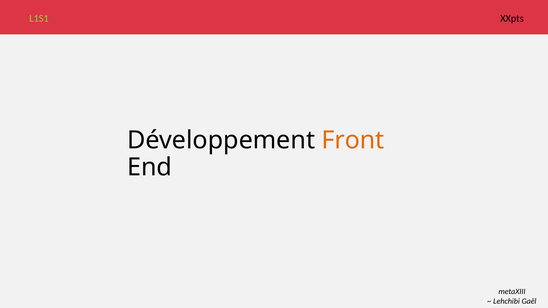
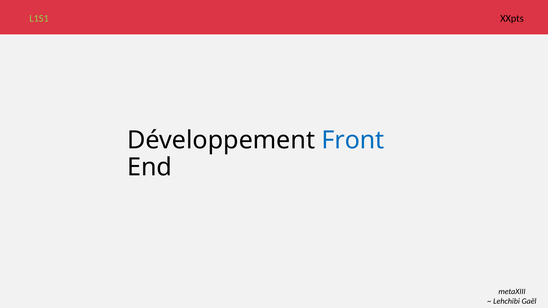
Front colour: orange -> blue (353, 140)
